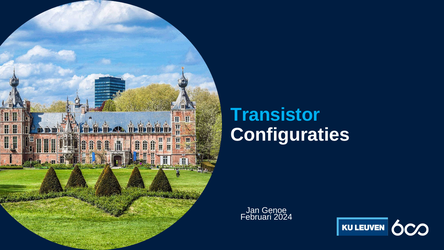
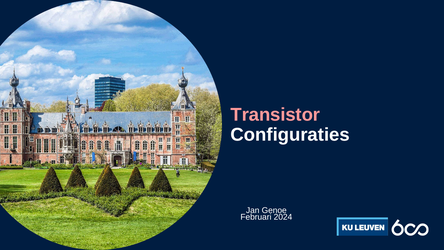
Transistor colour: light blue -> pink (275, 115)
